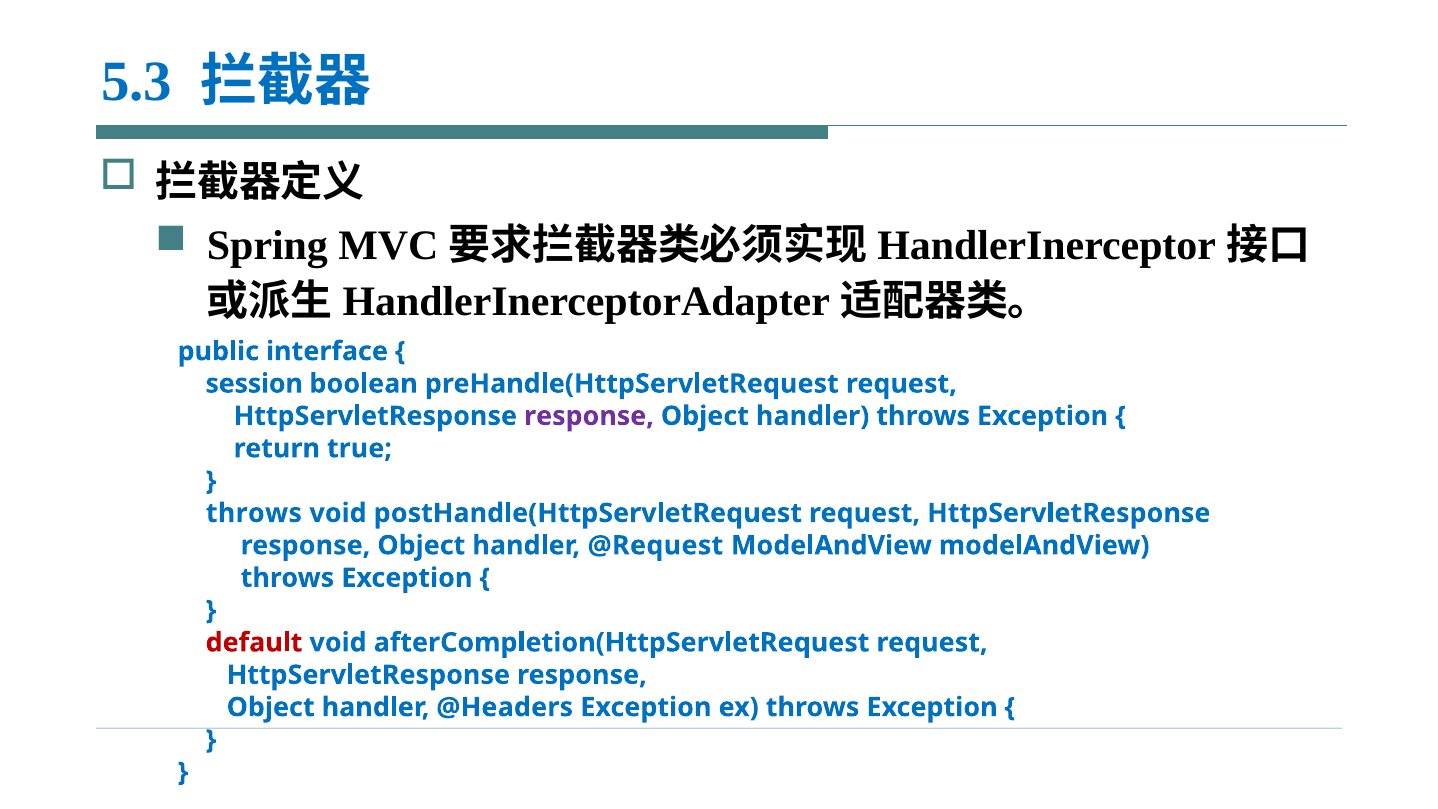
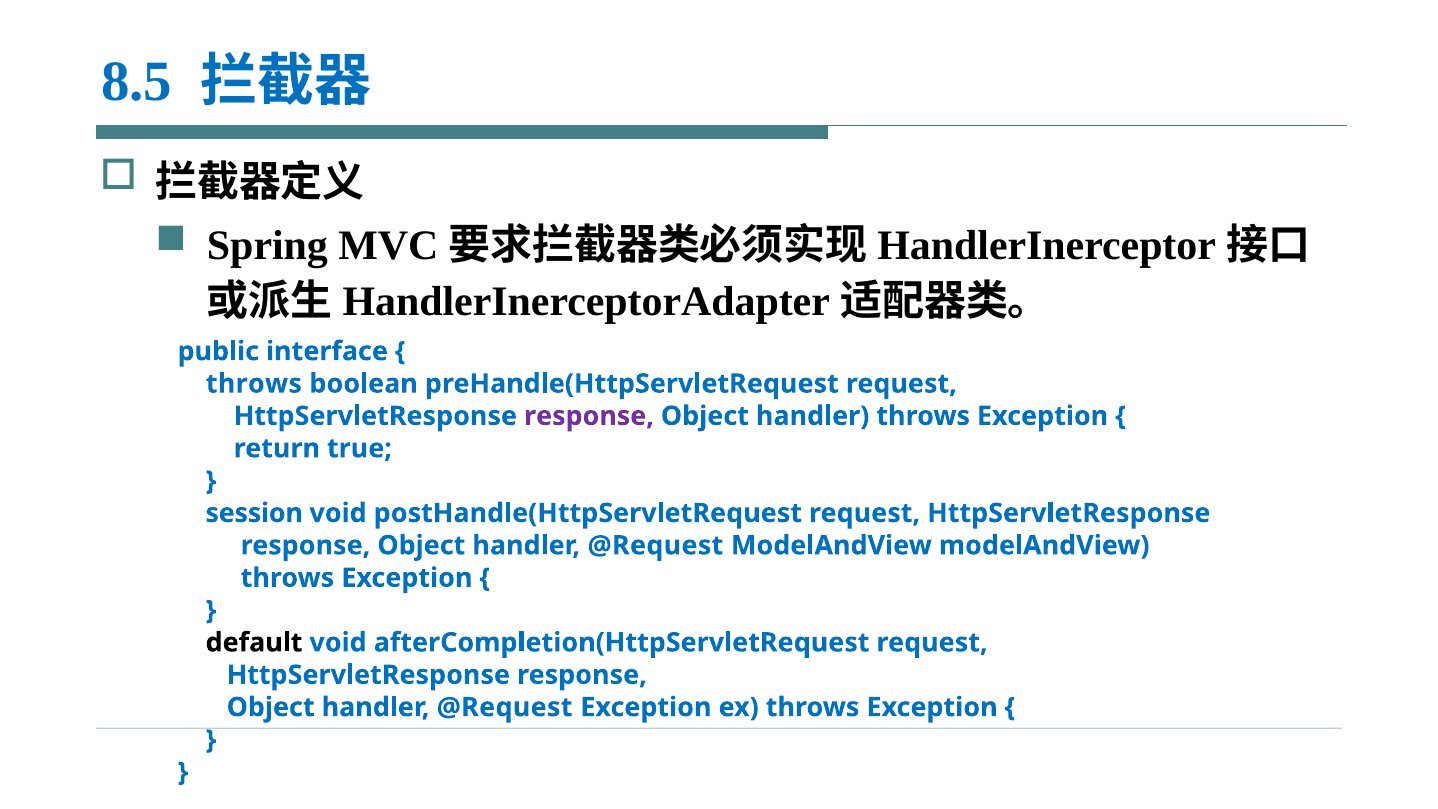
5.3: 5.3 -> 8.5 (137, 81)
session: session -> throws (254, 384)
throws: throws -> session (254, 513)
default colour: red -> black (254, 642)
@Headers: @Headers -> @Request (505, 707)
